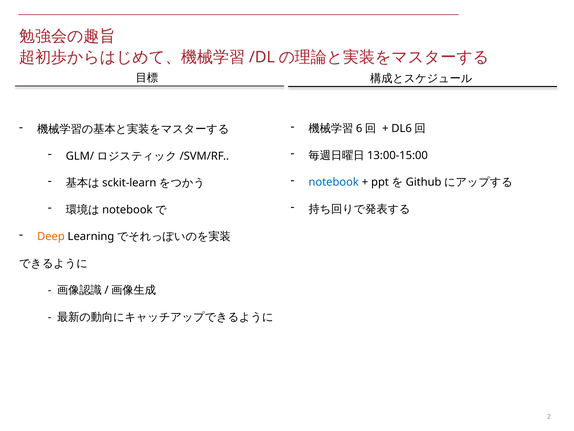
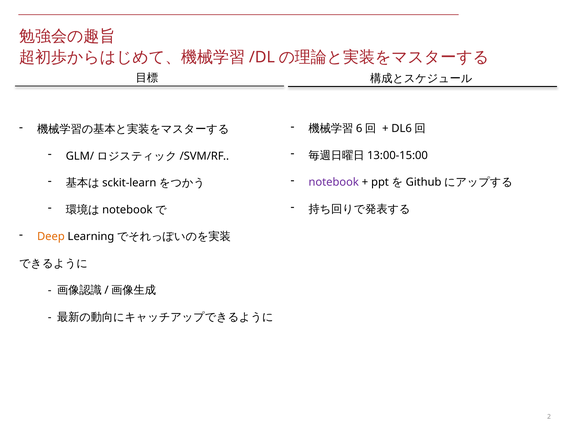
notebook colour: blue -> purple (334, 182)
